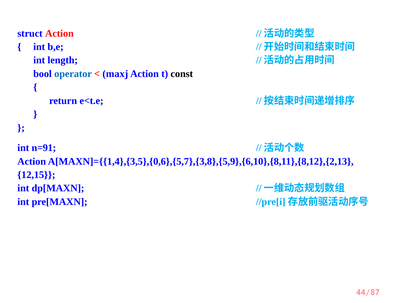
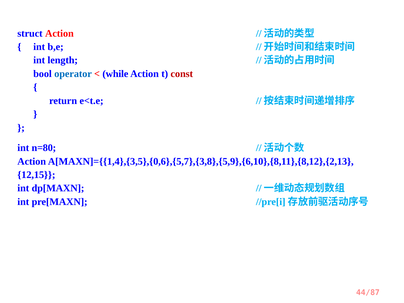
maxj: maxj -> while (115, 74)
const colour: black -> red (182, 74)
n=91: n=91 -> n=80 (44, 148)
